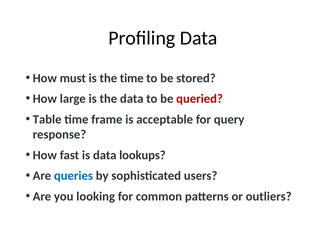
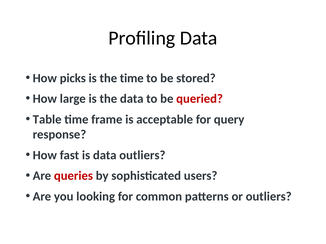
must: must -> picks (73, 78)
data lookups: lookups -> outliers (142, 155)
queries colour: blue -> red (73, 176)
